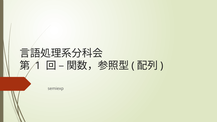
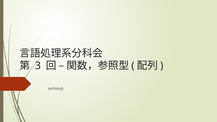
1: 1 -> 3 (38, 66)
